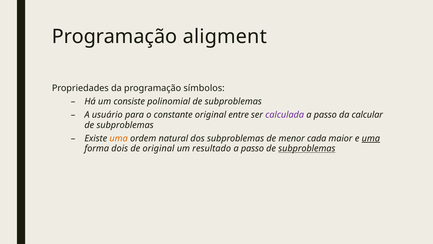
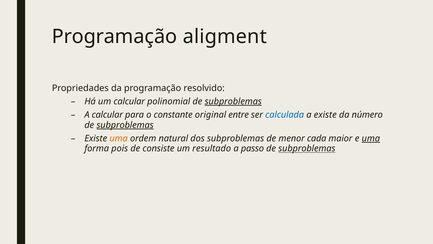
símbolos: símbolos -> resolvido (204, 88)
um consiste: consiste -> calcular (129, 101)
subproblemas underline: none -> present (233, 101)
A usuário: usuário -> calcular (107, 115)
calculada colour: purple -> blue (285, 115)
passo: passo -> existe (325, 115)
calcular: calcular -> número (367, 115)
subproblemas underline: none -> present (125, 125)
dois: dois -> pois (120, 148)
de original: original -> consiste (159, 148)
